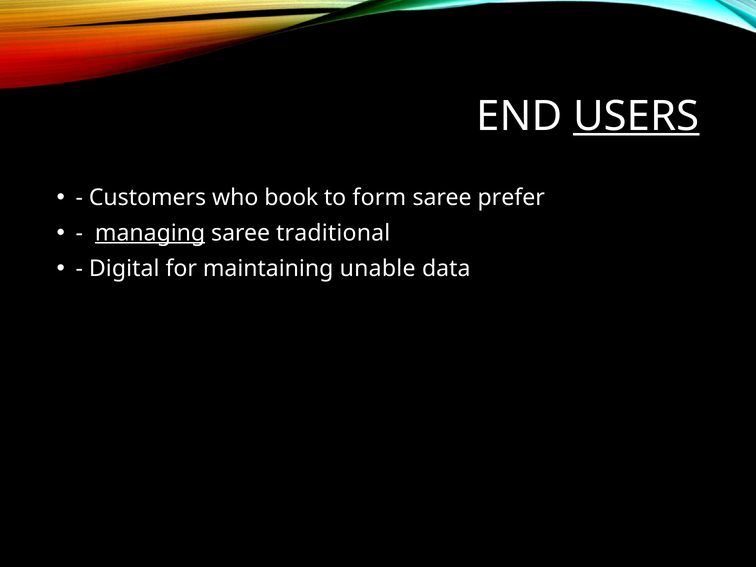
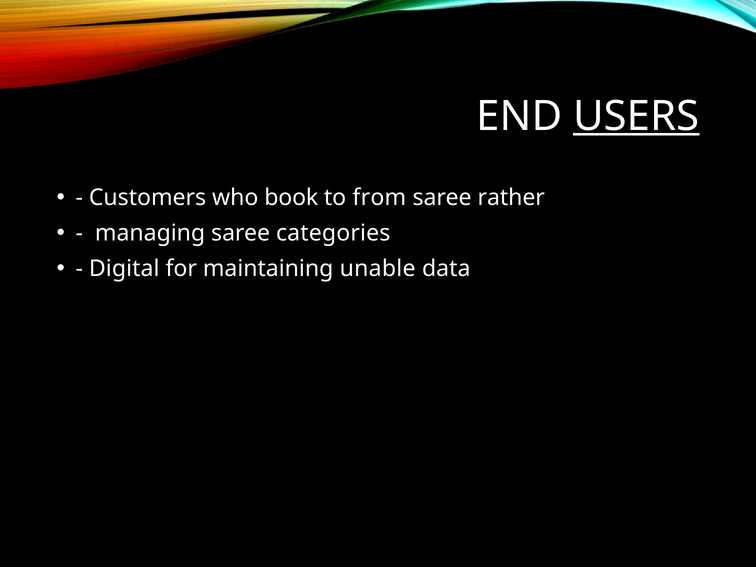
form: form -> from (379, 198)
prefer: prefer -> rather (511, 198)
managing underline: present -> none (150, 233)
traditional: traditional -> categories (333, 233)
